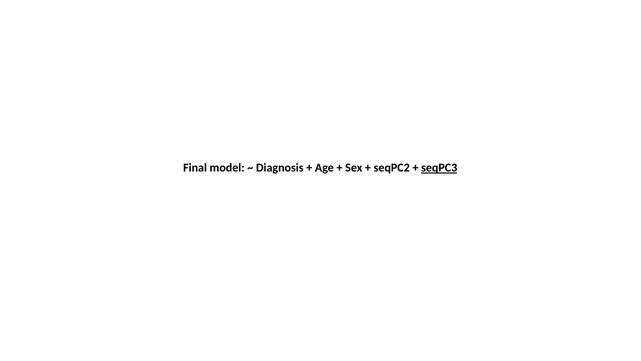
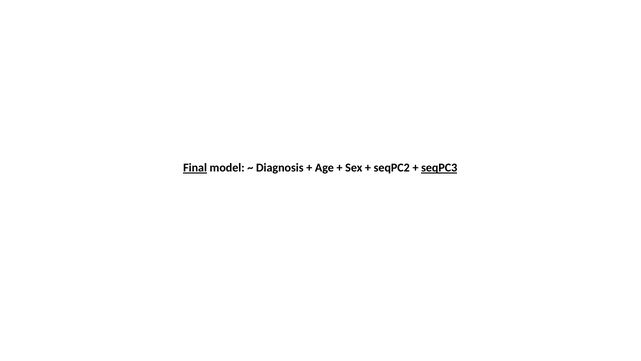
Final underline: none -> present (195, 168)
